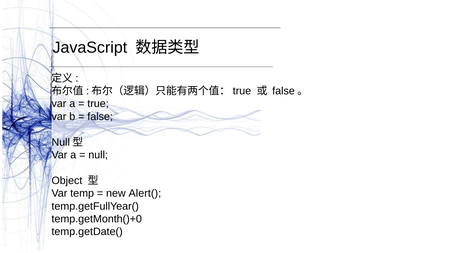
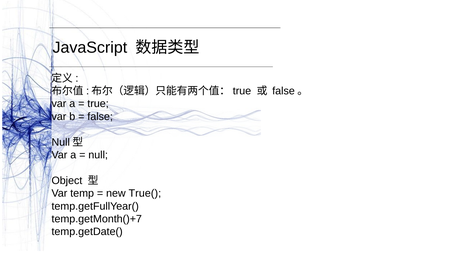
Alert(: Alert( -> True( (145, 193)
temp.getMonth()+0: temp.getMonth()+0 -> temp.getMonth()+7 (97, 219)
